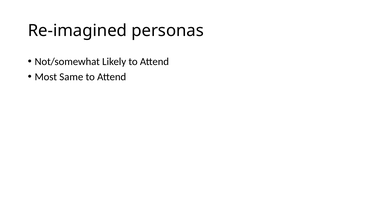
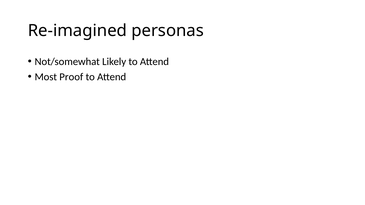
Same: Same -> Proof (71, 77)
